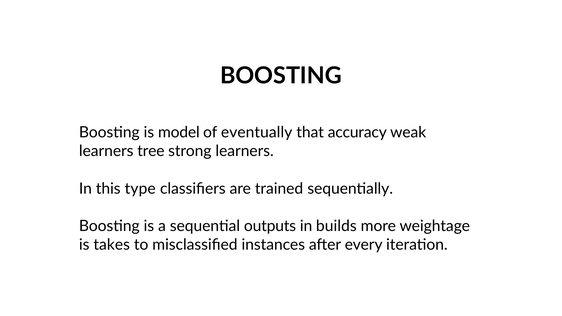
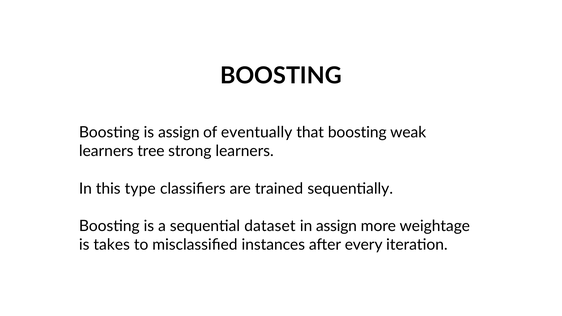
is model: model -> assign (179, 132)
that accuracy: accuracy -> boosting (357, 132)
outputs: outputs -> dataset (270, 226)
in builds: builds -> assign (336, 226)
